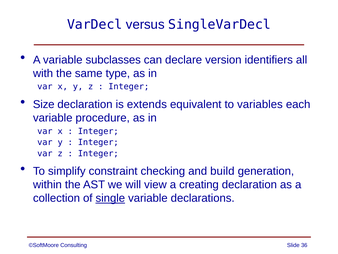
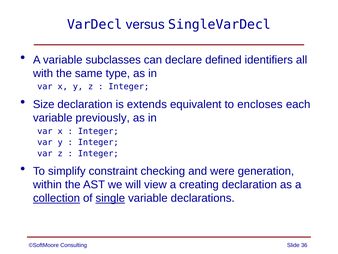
version: version -> defined (223, 60)
variables: variables -> encloses (260, 104)
procedure: procedure -> previously (103, 118)
build: build -> were (222, 171)
collection underline: none -> present (57, 198)
